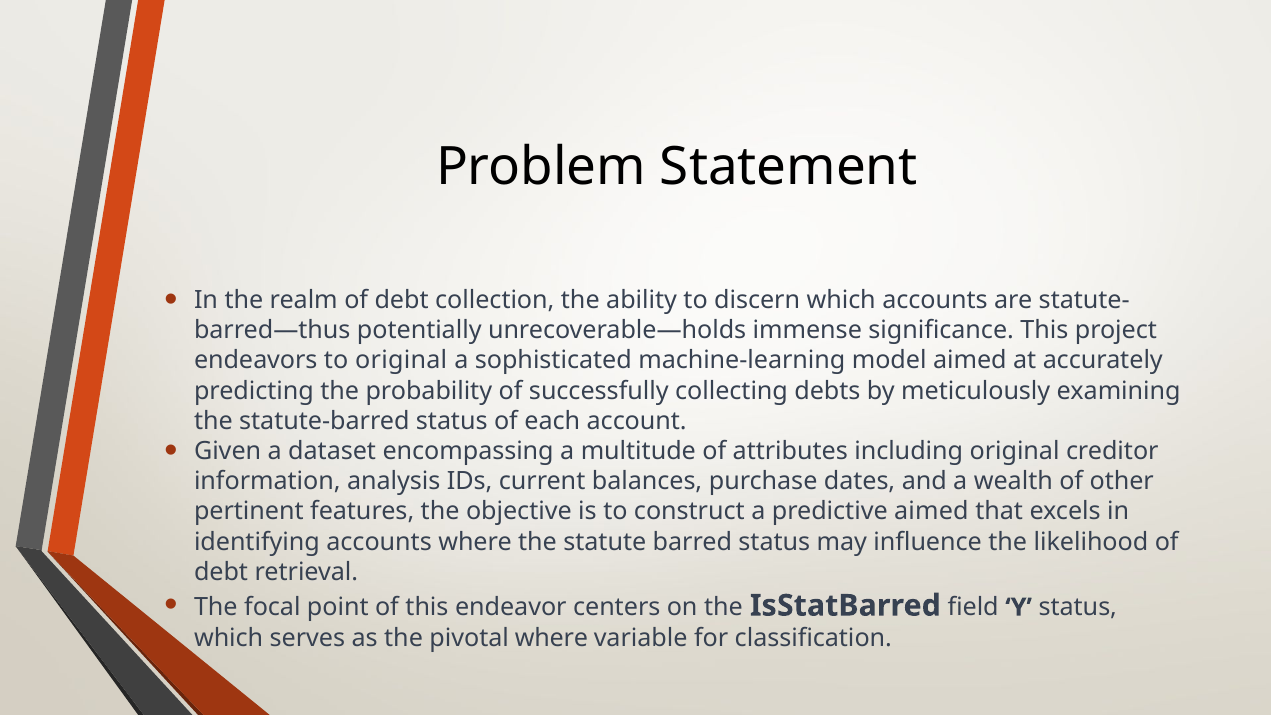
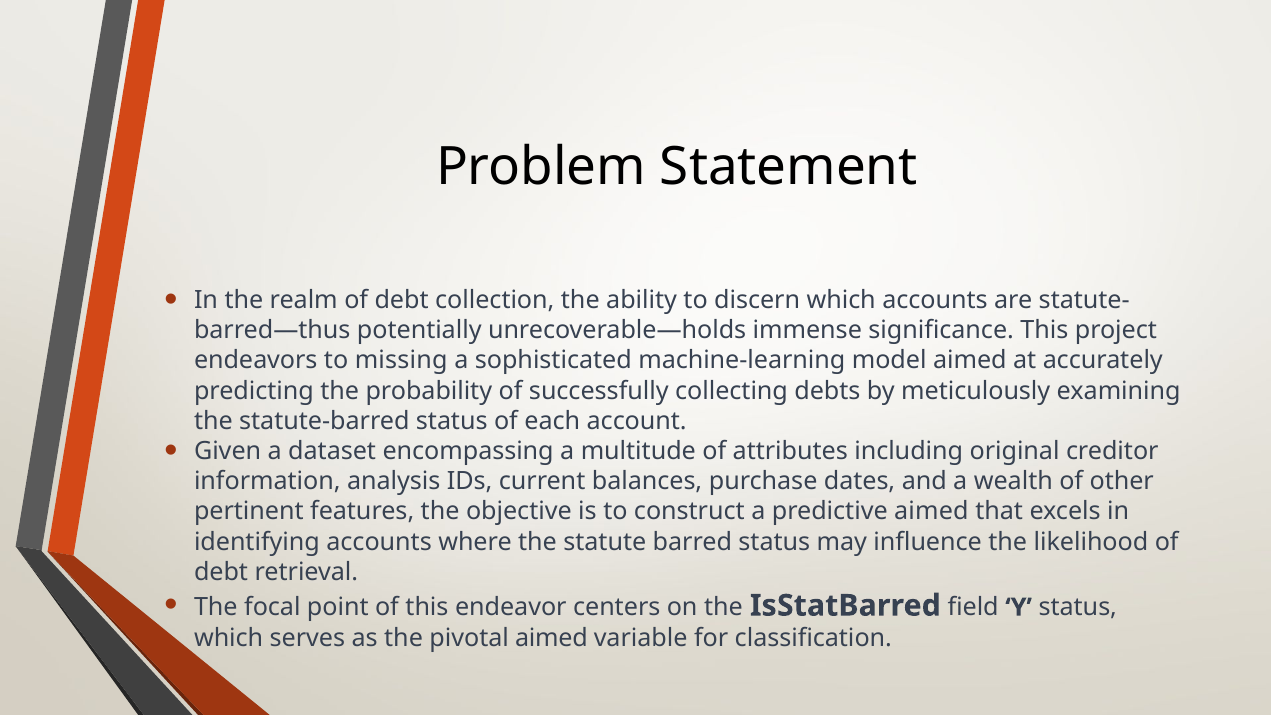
to original: original -> missing (401, 361)
pivotal where: where -> aimed (551, 639)
